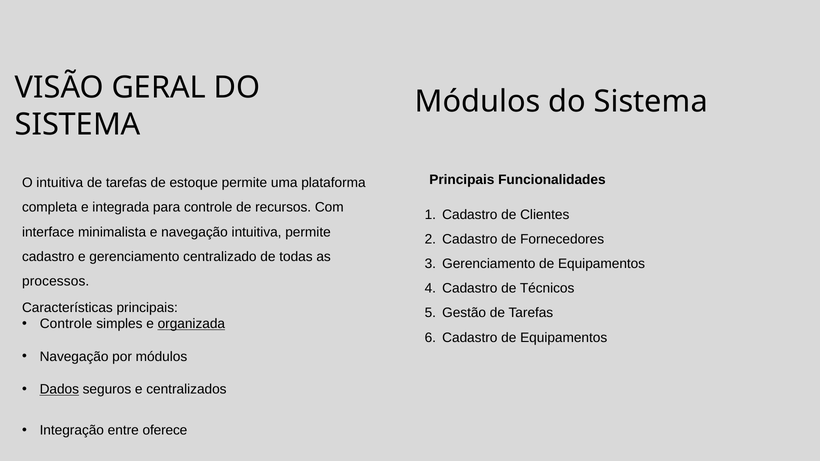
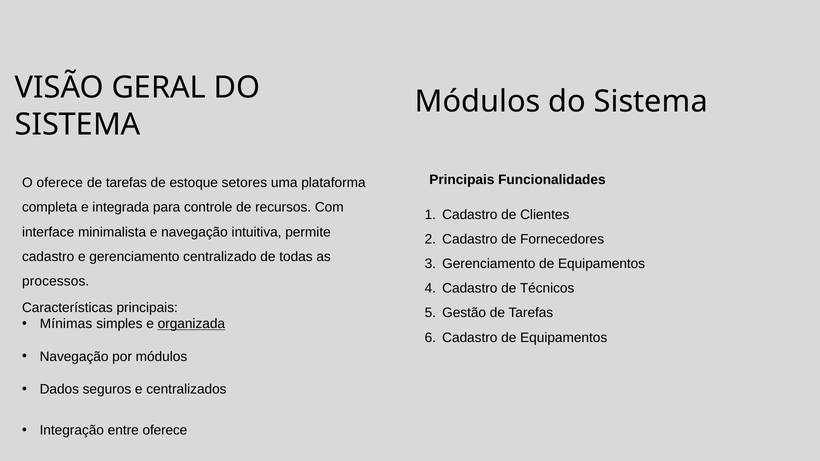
O intuitiva: intuitiva -> oferece (60, 183)
estoque permite: permite -> setores (244, 183)
Controle: Controle -> Mínimas (66, 324)
Dados underline: present -> none (59, 390)
